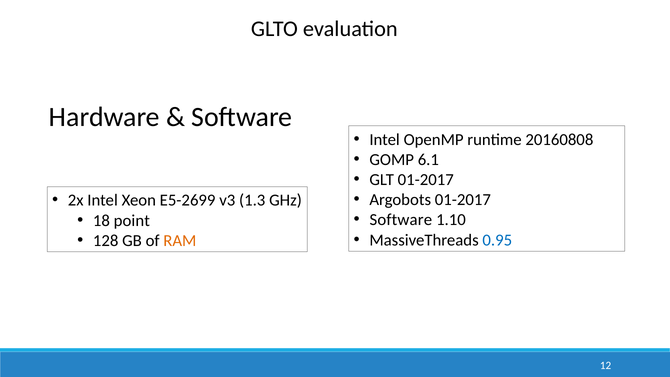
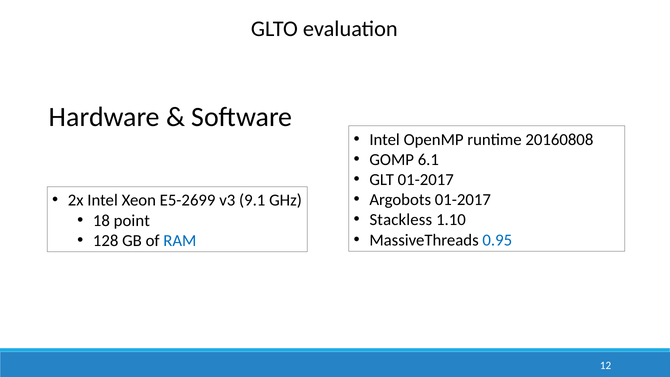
1.3: 1.3 -> 9.1 (252, 200)
Software: Software -> Stackless (401, 220)
RAM colour: orange -> blue (180, 241)
